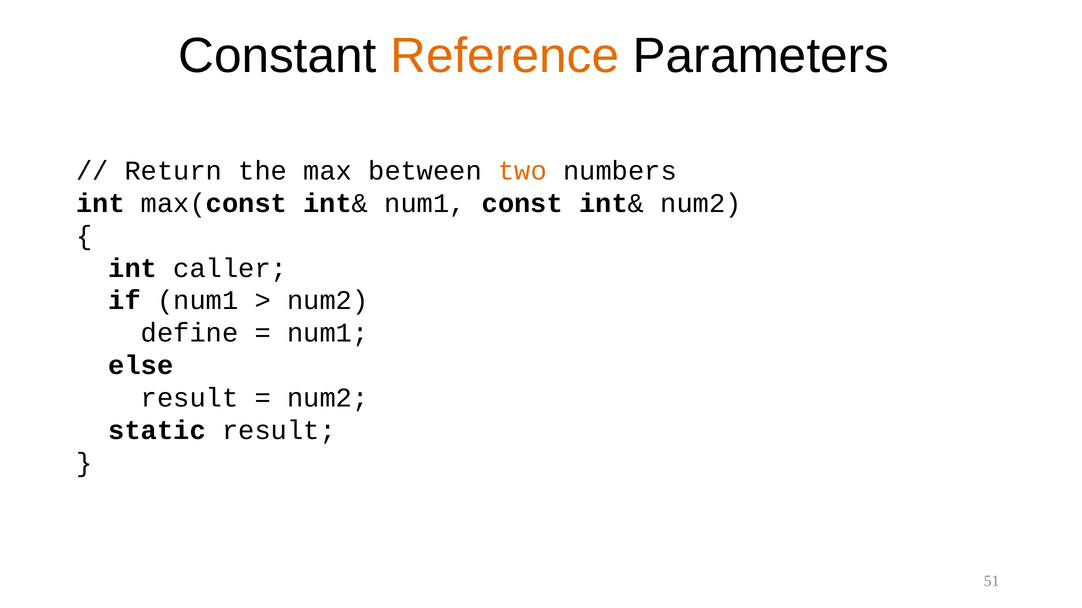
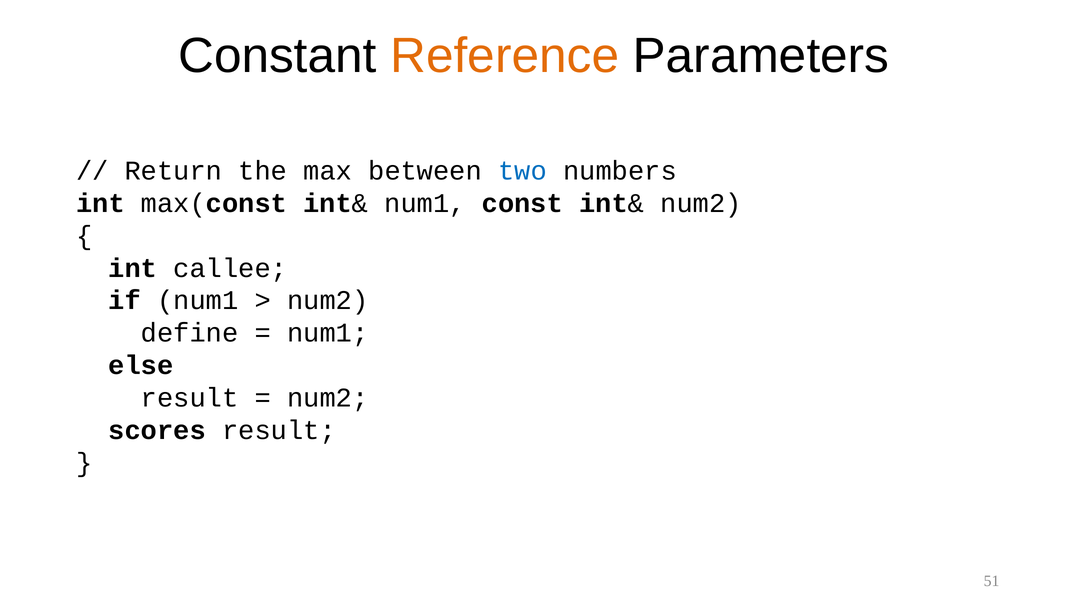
two colour: orange -> blue (523, 171)
caller: caller -> callee (230, 268)
static: static -> scores (157, 431)
